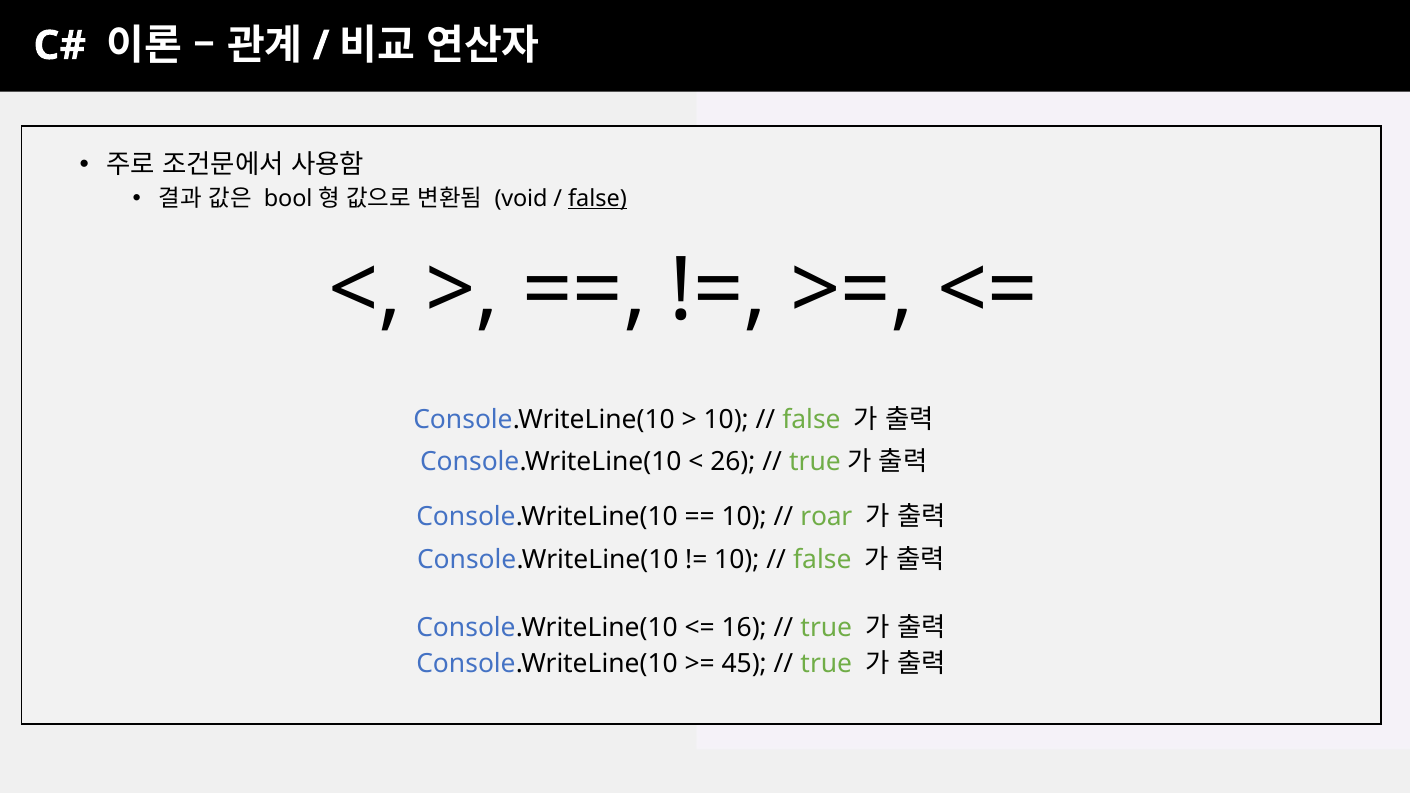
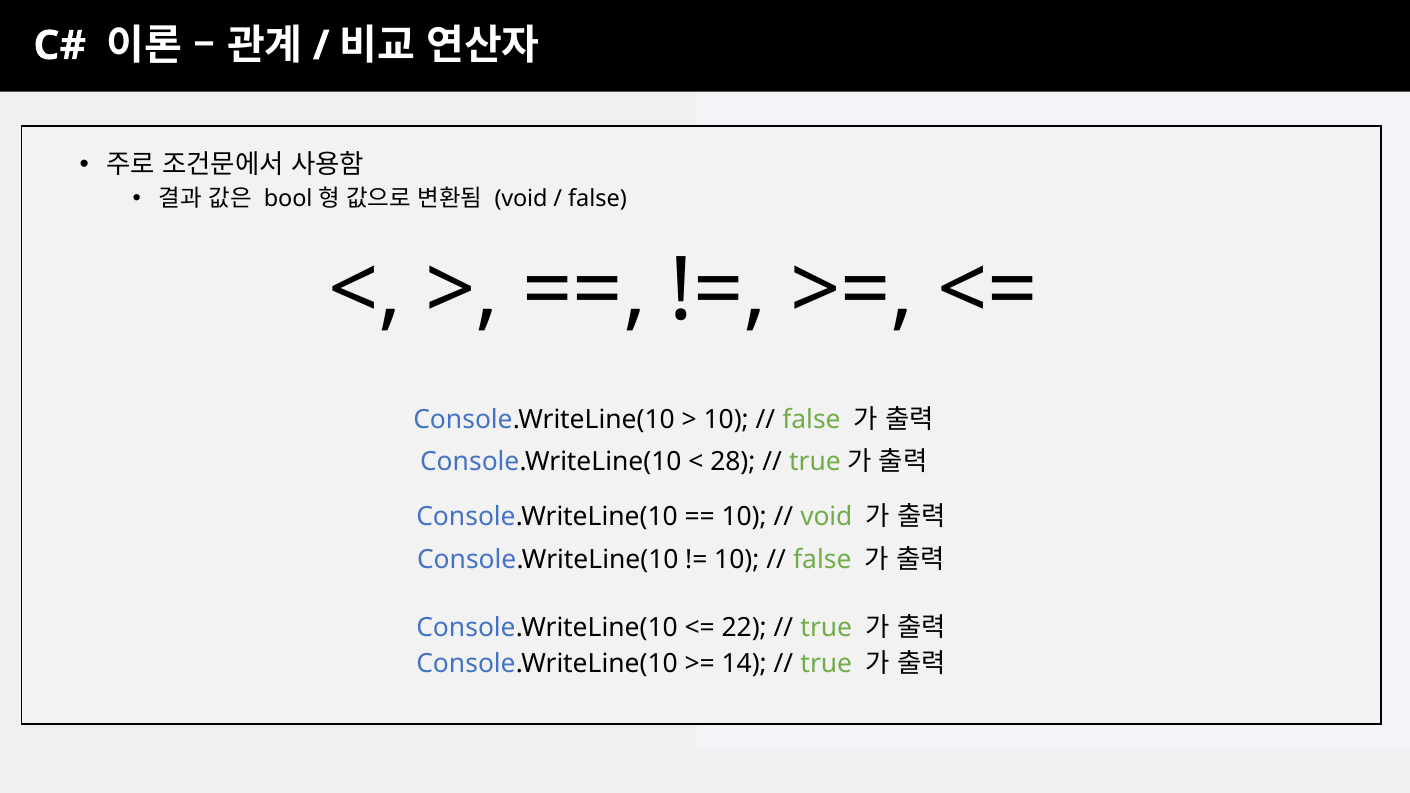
false underline: present -> none (598, 199)
26: 26 -> 28 (733, 462)
roar: roar -> void (826, 517)
16: 16 -> 22 (744, 628)
45: 45 -> 14 (744, 664)
